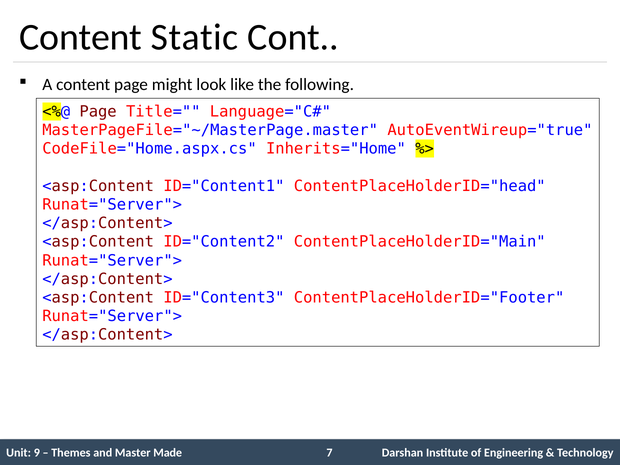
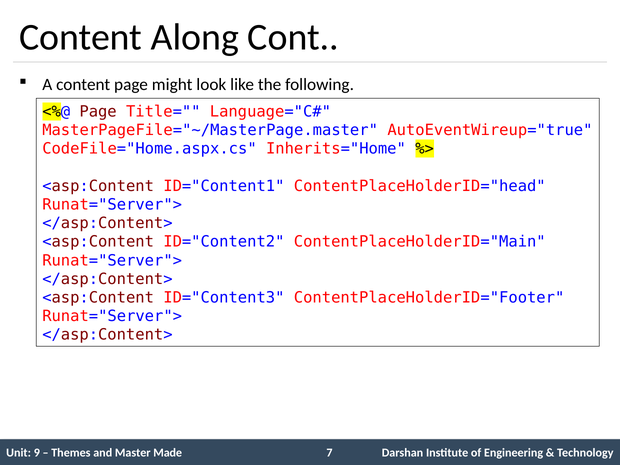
Static: Static -> Along (195, 37)
